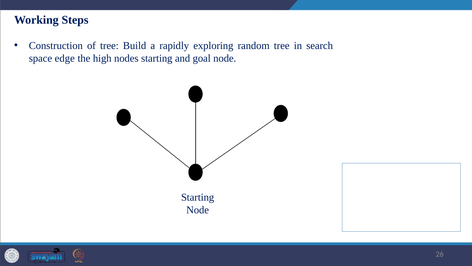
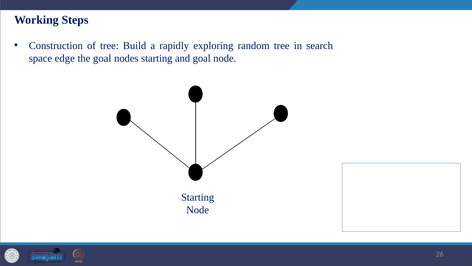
the high: high -> goal (102, 58)
